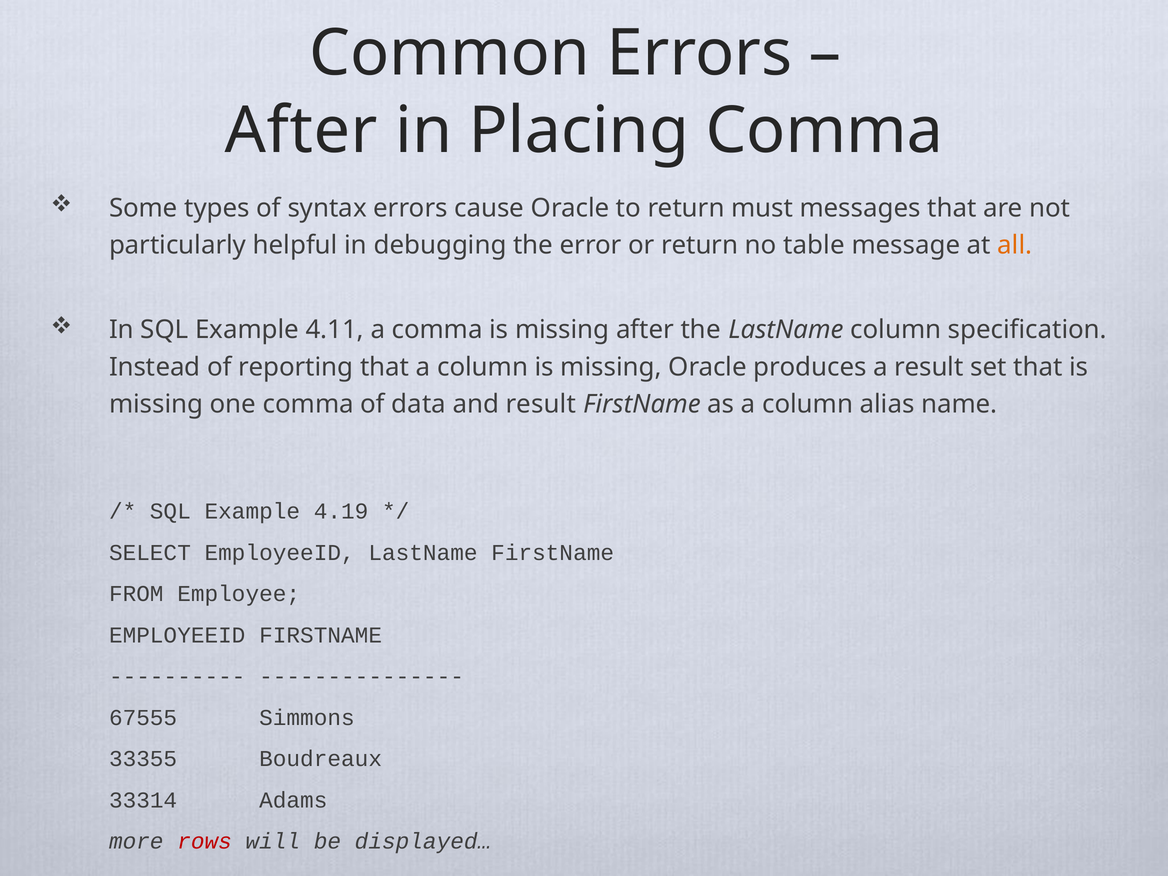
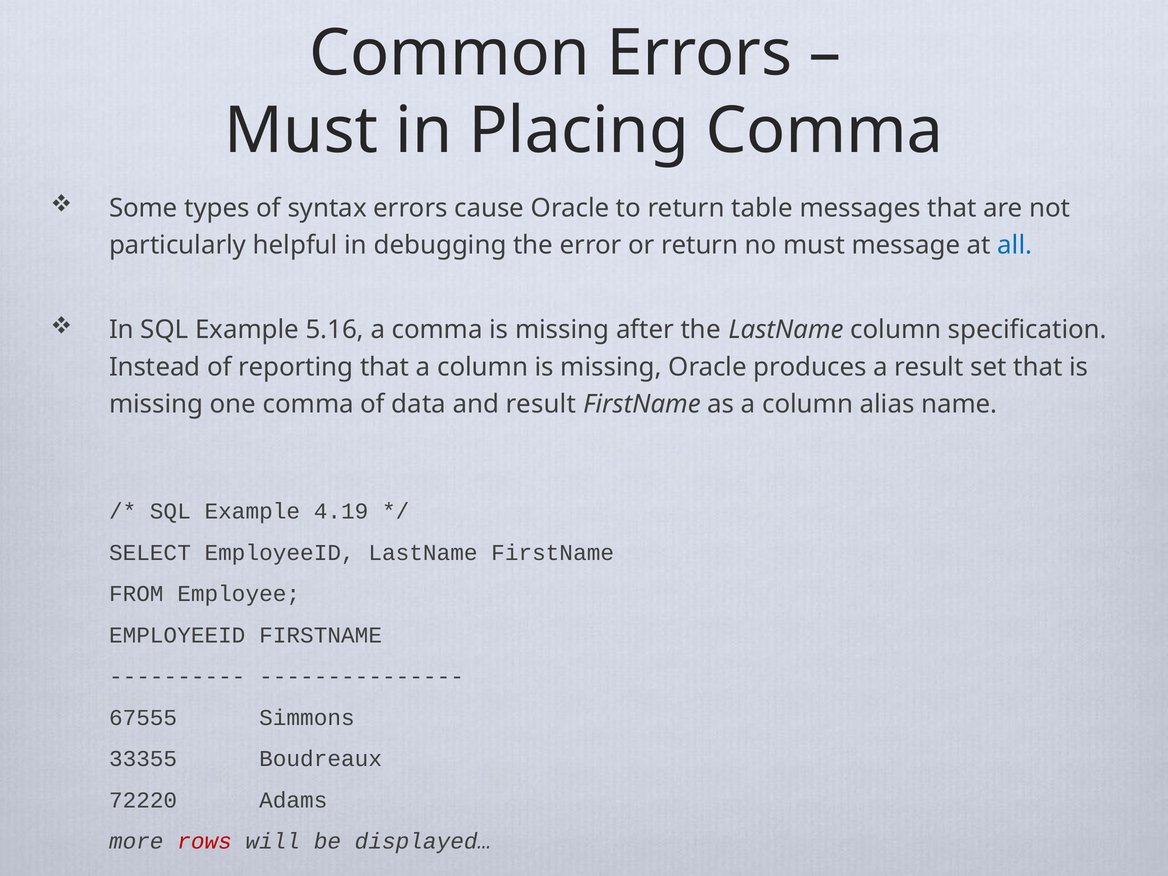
After: After -> Must (301, 131)
must: must -> table (762, 208)
no table: table -> must (814, 245)
all colour: orange -> blue (1015, 245)
4.11: 4.11 -> 5.16 (335, 330)
33314: 33314 -> 72220 (143, 800)
